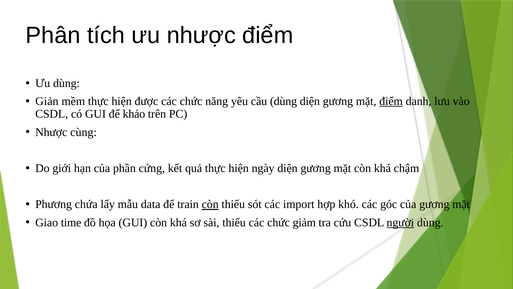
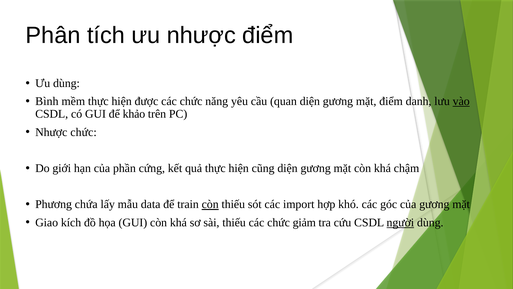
Giản: Giản -> Bình (47, 101)
cầu dùng: dùng -> quan (283, 101)
điểm underline: present -> none (391, 101)
vào underline: none -> present (461, 101)
Nhược cùng: cùng -> chức (84, 132)
ngày: ngày -> cũng (263, 168)
time: time -> kích (71, 222)
